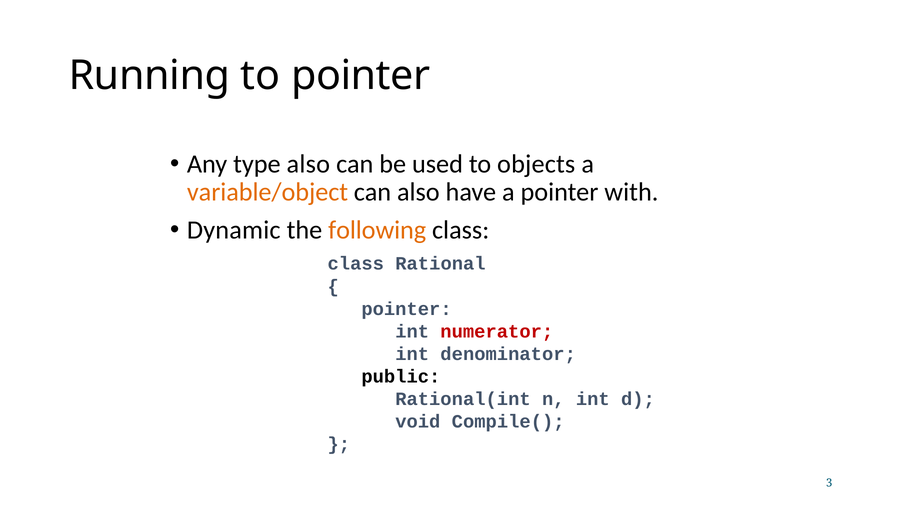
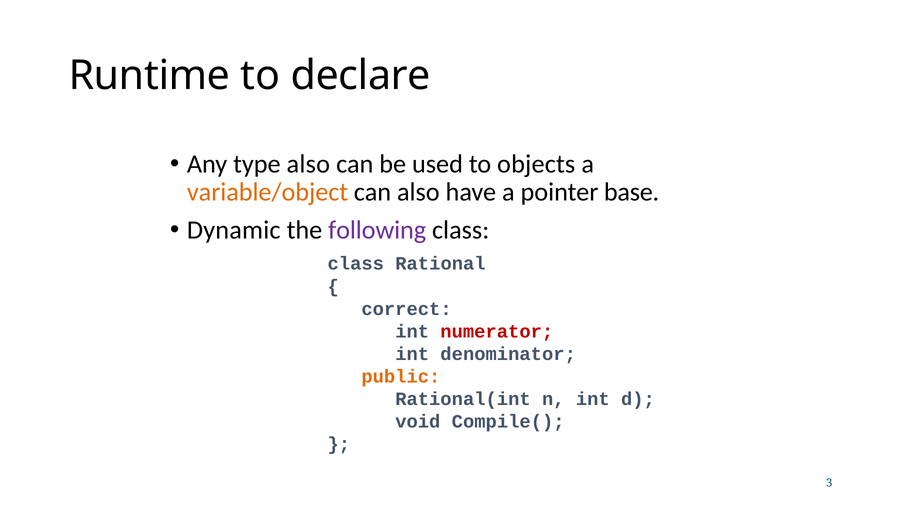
Running: Running -> Runtime (149, 76)
to pointer: pointer -> declare (361, 76)
with: with -> base (632, 192)
following colour: orange -> purple (377, 230)
pointer: pointer -> correct (407, 309)
public colour: black -> orange (401, 376)
